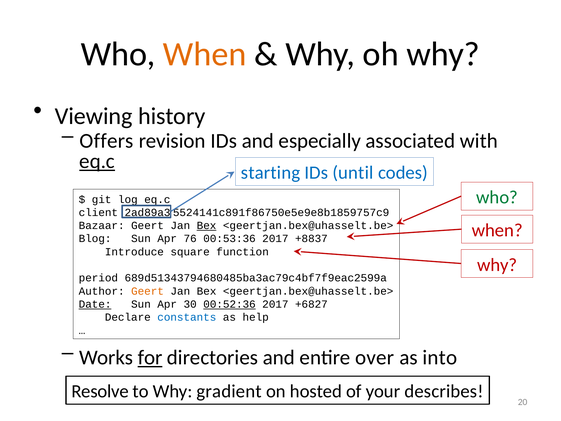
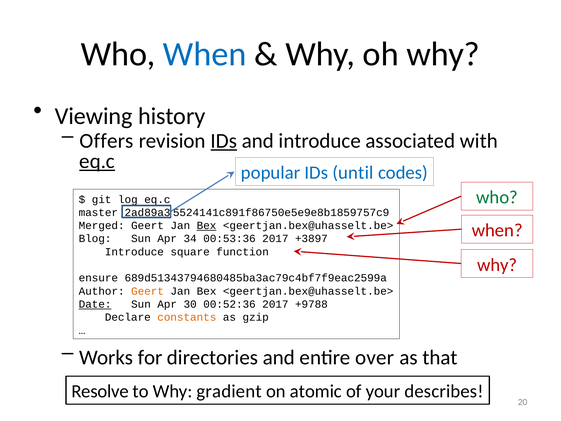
When colour: orange -> blue (205, 54)
IDs underline: none -> present (224, 141)
and especially: especially -> introduce (320, 141)
starting: starting -> popular (271, 173)
client: client -> master (98, 212)
Bazaar: Bazaar -> Merged (102, 225)
76: 76 -> 34 (190, 239)
+8837: +8837 -> +3897 (311, 239)
period: period -> ensure (98, 278)
00:52:36 underline: present -> none (230, 304)
+6827: +6827 -> +9788 (311, 304)
constants colour: blue -> orange (187, 317)
help: help -> gzip (256, 317)
for underline: present -> none (150, 357)
into: into -> that (440, 357)
hosted: hosted -> atomic (316, 391)
